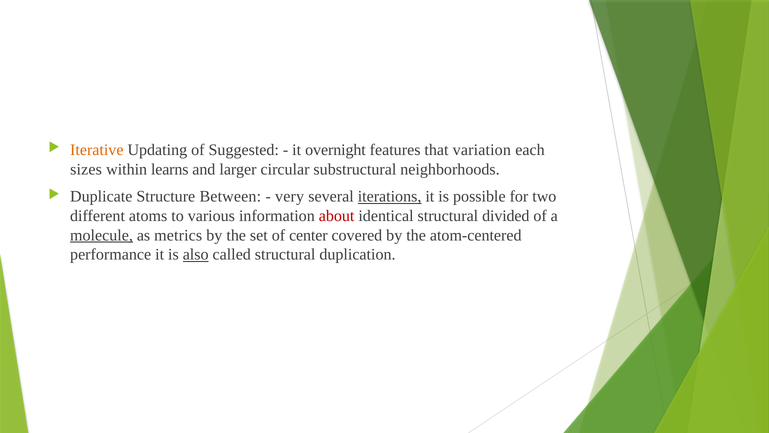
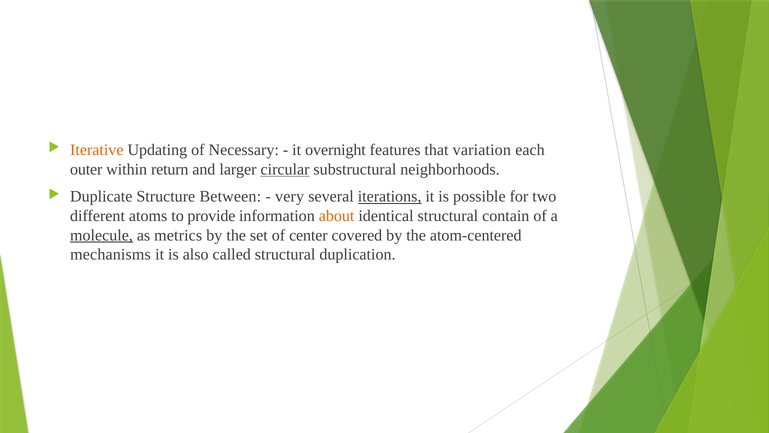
Suggested: Suggested -> Necessary (244, 150)
sizes: sizes -> outer (86, 169)
learns: learns -> return (170, 169)
circular underline: none -> present (285, 169)
various: various -> provide (211, 216)
about colour: red -> orange (337, 216)
divided: divided -> contain (506, 216)
performance: performance -> mechanisms (111, 254)
also underline: present -> none (196, 254)
